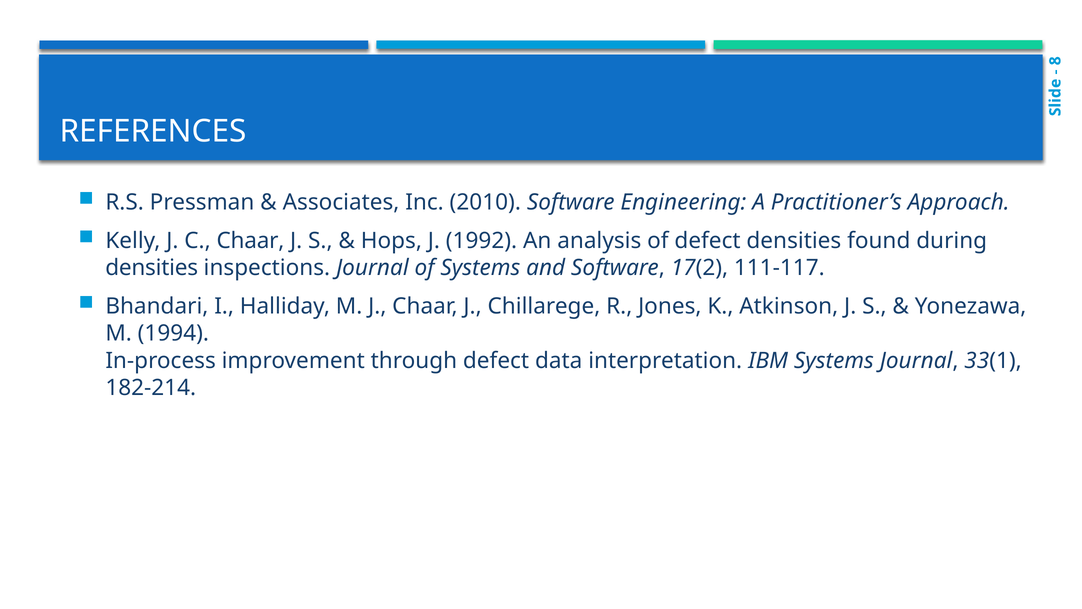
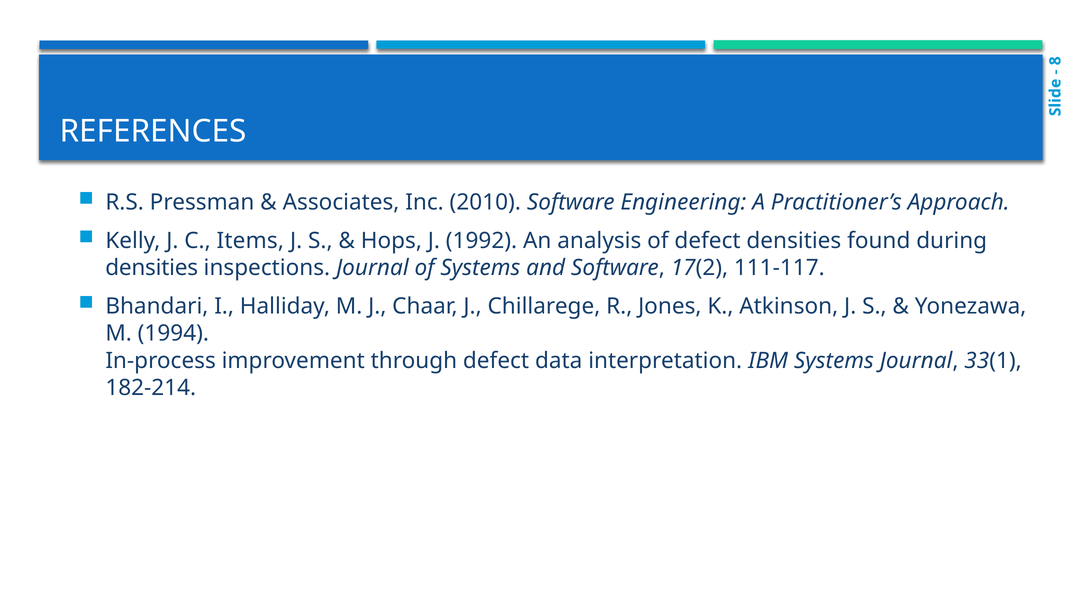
C Chaar: Chaar -> Items (250, 241)
